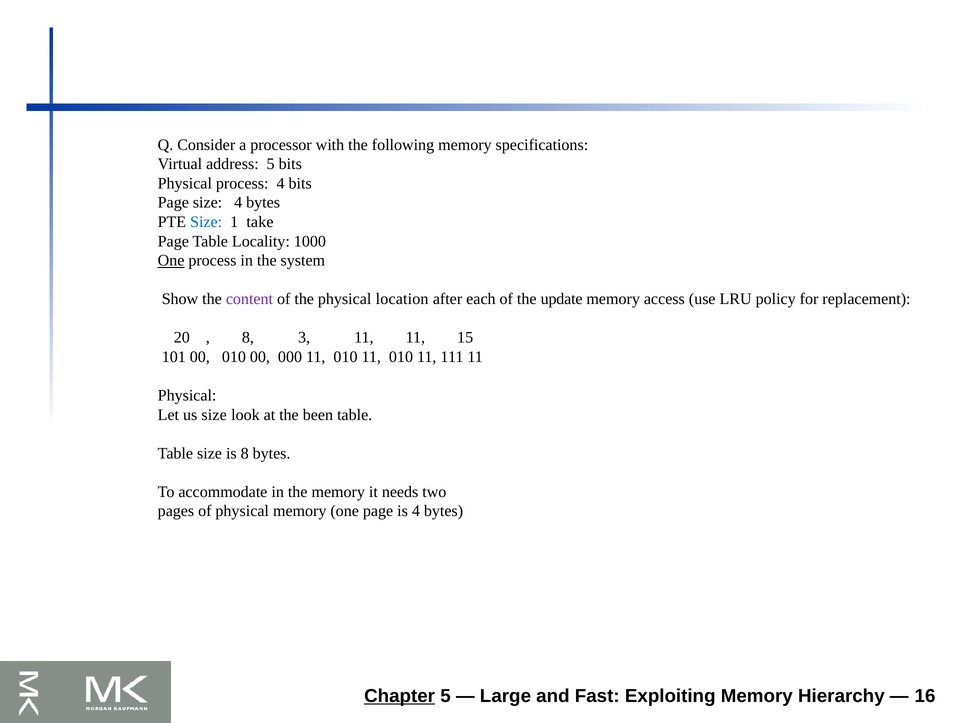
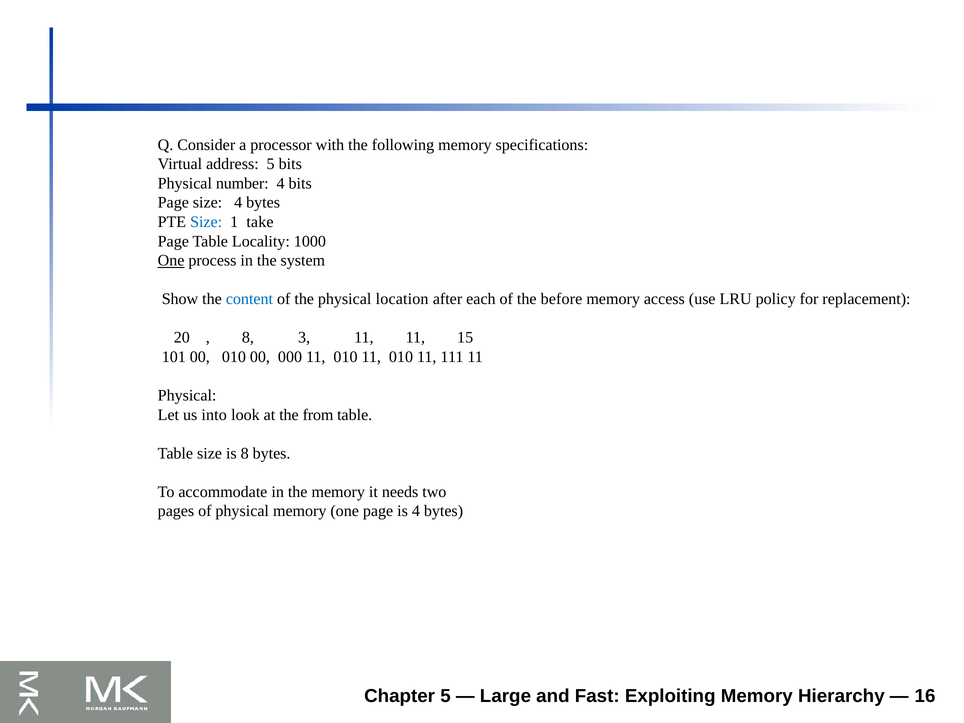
Physical process: process -> number (242, 183)
content colour: purple -> blue (249, 299)
update: update -> before (561, 299)
us size: size -> into (214, 415)
been: been -> from (318, 415)
Chapter underline: present -> none (400, 696)
